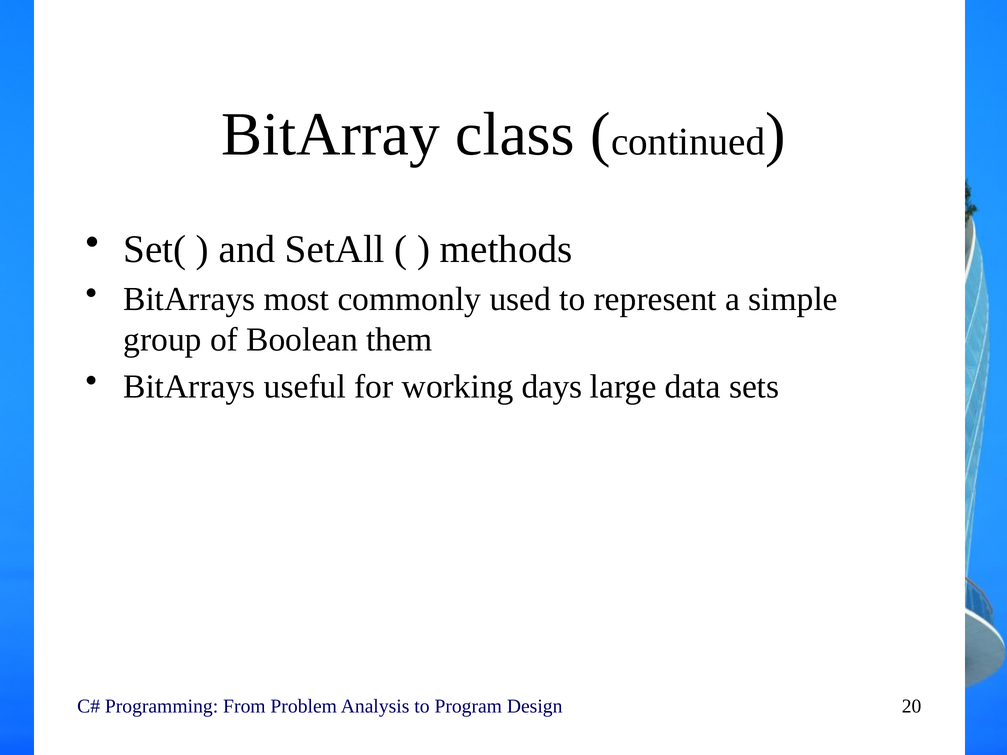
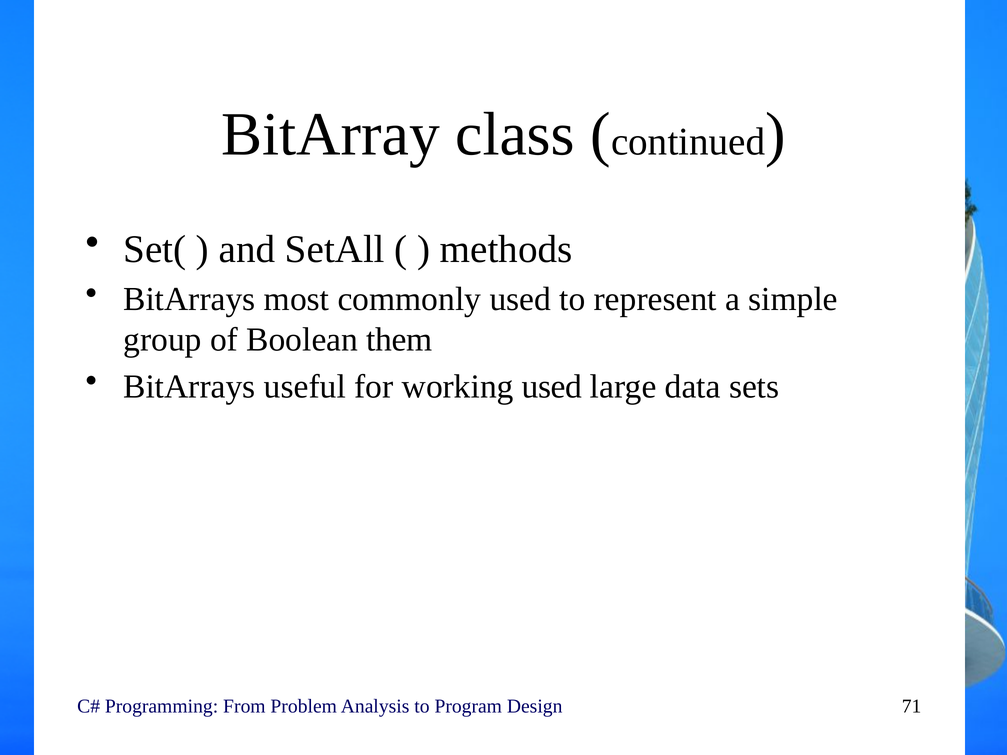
working days: days -> used (552, 387)
20: 20 -> 71 (912, 706)
